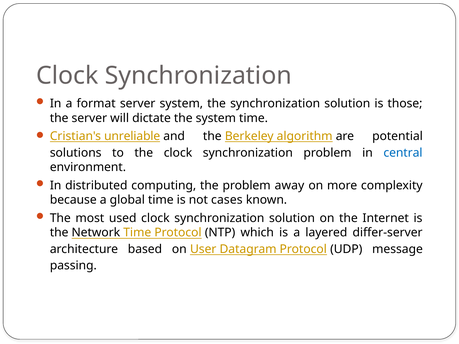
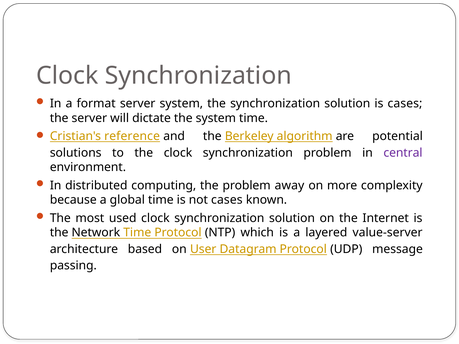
is those: those -> cases (405, 104)
unreliable: unreliable -> reference (132, 136)
central colour: blue -> purple (403, 153)
differ-server: differ-server -> value-server (388, 233)
